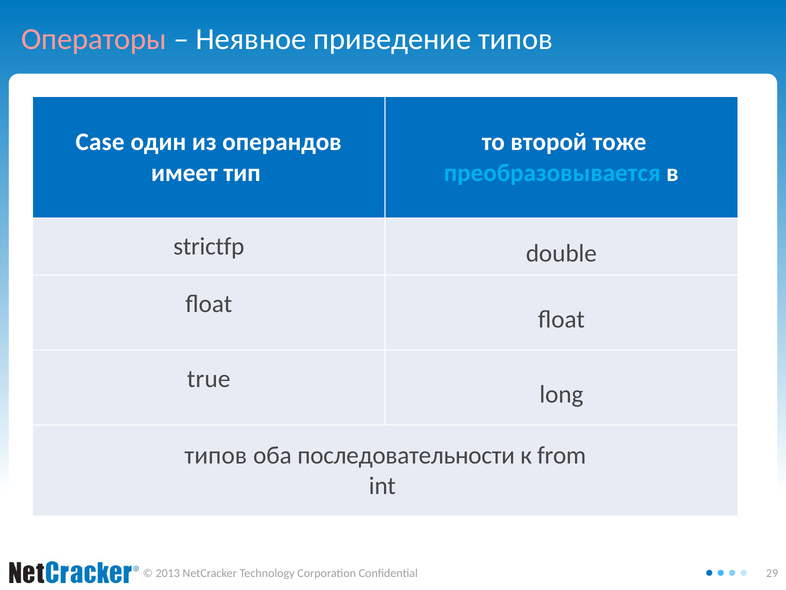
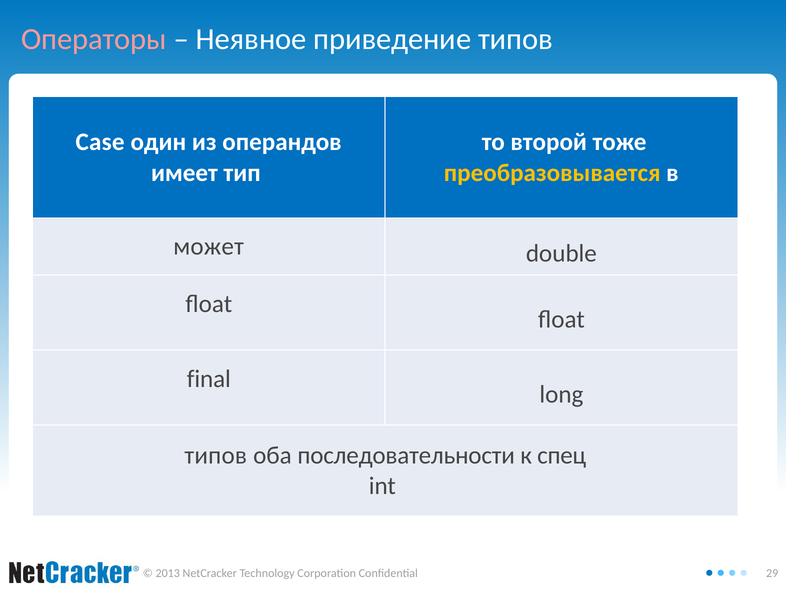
преобразовывается colour: light blue -> yellow (552, 173)
strictfp: strictfp -> может (209, 246)
true: true -> final (209, 379)
from: from -> спец (562, 455)
